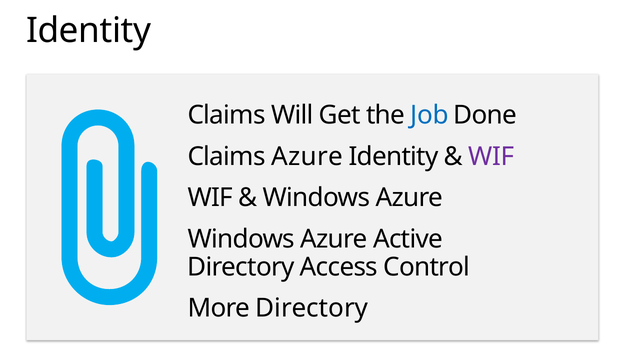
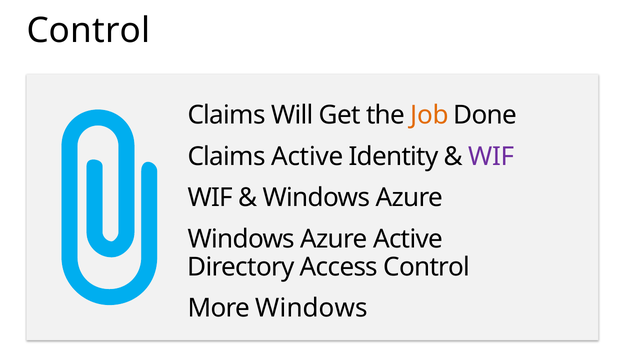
Identity: Identity -> Control (88, 31)
Job colour: blue -> orange (429, 115)
Claims Azure: Azure -> Active (307, 156)
More Directory: Directory -> Windows (312, 308)
